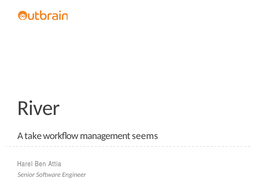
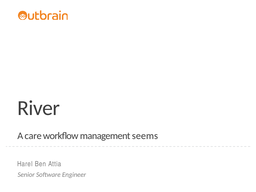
take: take -> care (33, 136)
